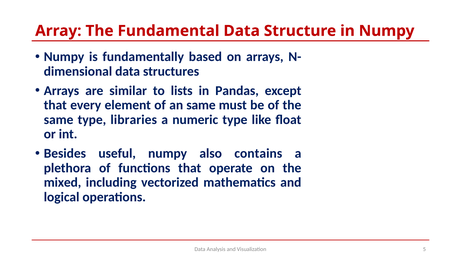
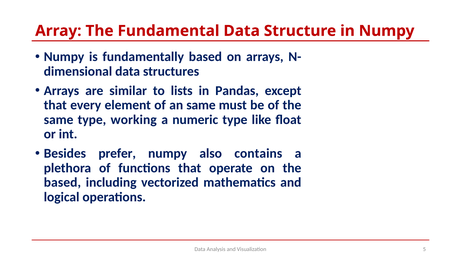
libraries: libraries -> working (134, 120)
useful: useful -> prefer (117, 154)
mixed: mixed -> based (62, 183)
